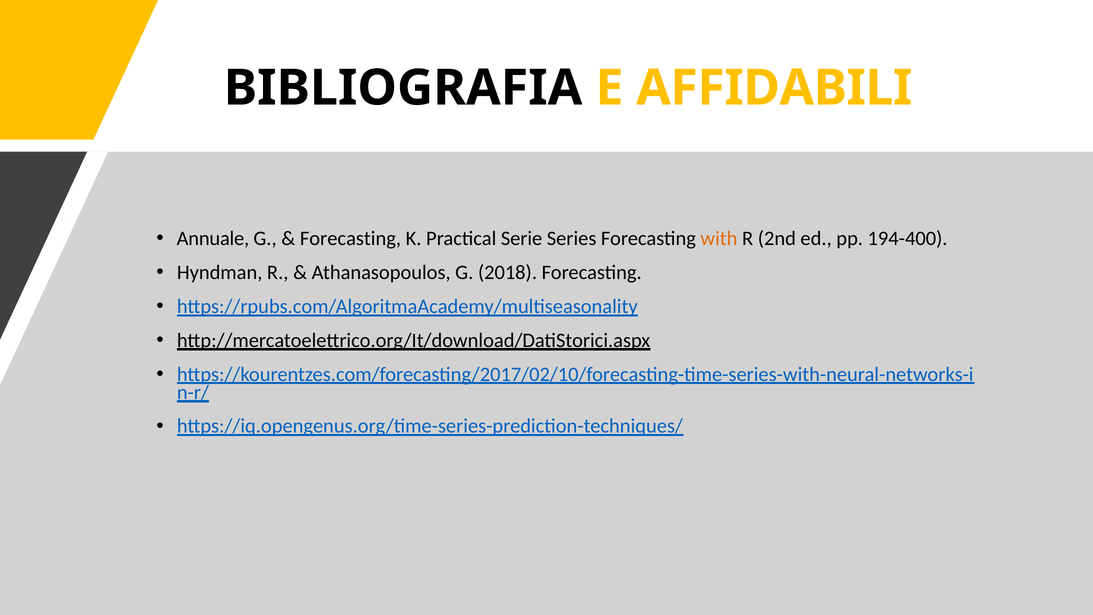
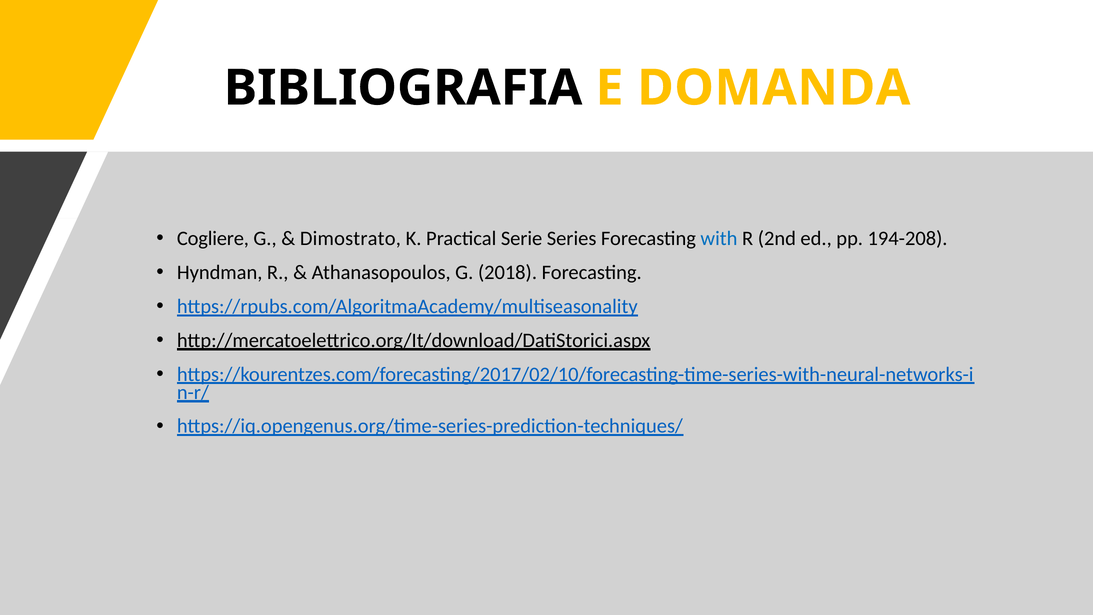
AFFIDABILI: AFFIDABILI -> DOMANDA (774, 88)
Annuale: Annuale -> Cogliere (213, 238)
Forecasting: Forecasting -> Dimostrato (350, 238)
with colour: orange -> blue (719, 238)
194-400: 194-400 -> 194-208 (908, 238)
